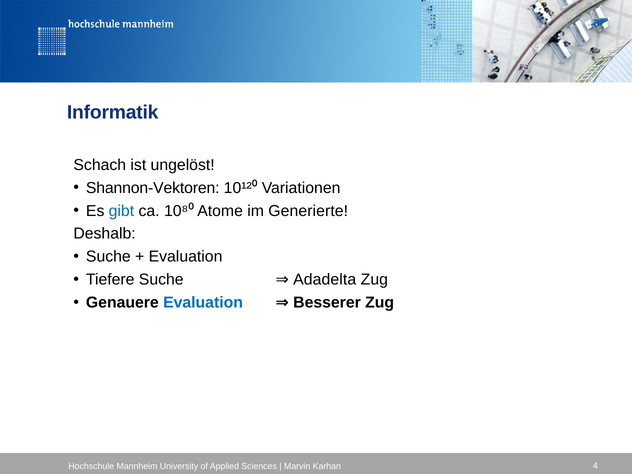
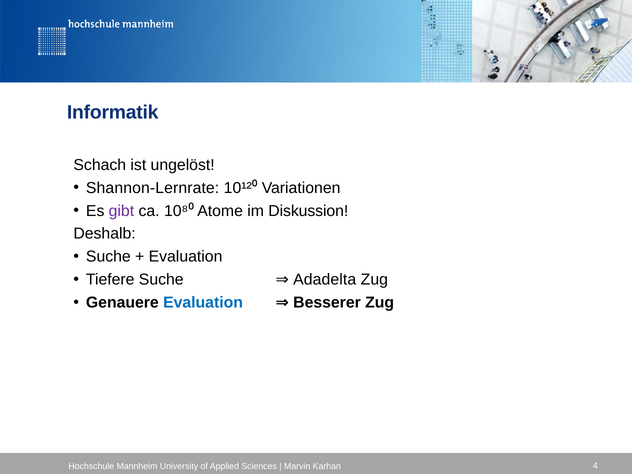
Shannon-Vektoren: Shannon-Vektoren -> Shannon-Lernrate (153, 188)
gibt colour: blue -> purple (121, 211)
Generierte: Generierte -> Diskussion (308, 211)
